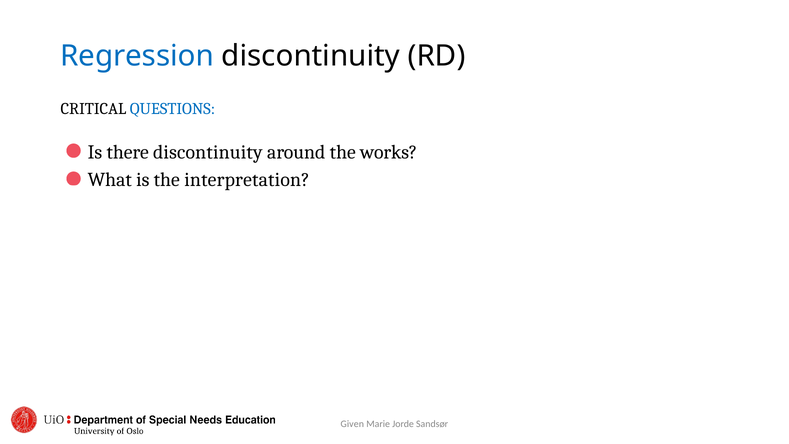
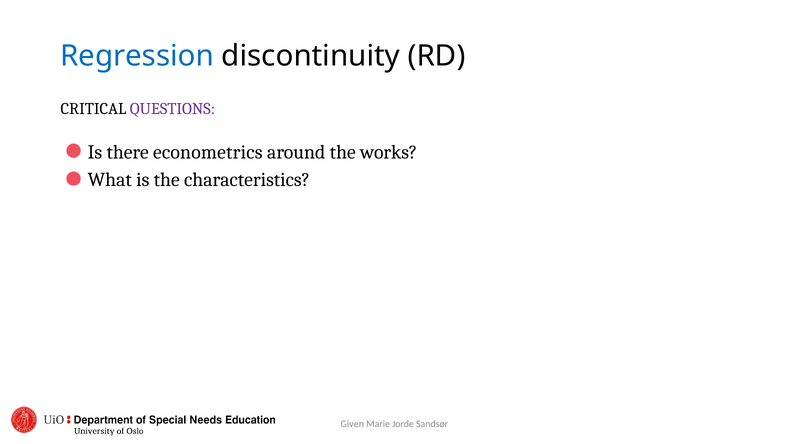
QUESTIONS colour: blue -> purple (173, 109)
there discontinuity: discontinuity -> econometrics (208, 152)
interpretation: interpretation -> characteristics (247, 180)
